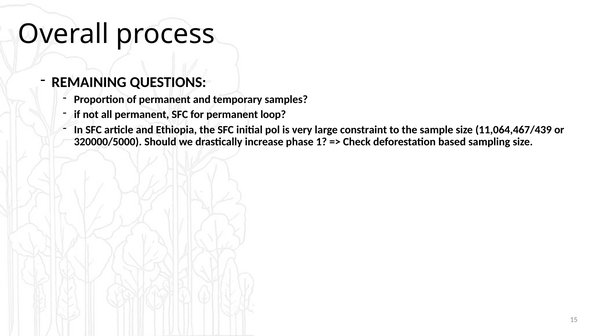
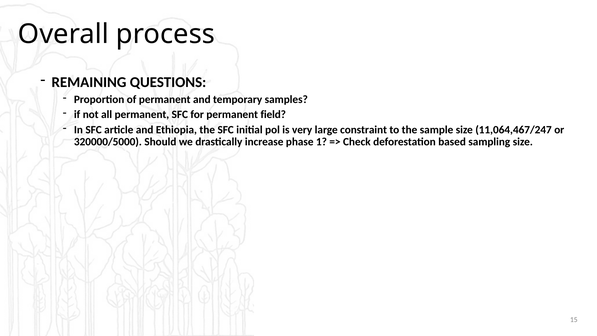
loop: loop -> field (273, 114)
11,064,467/439: 11,064,467/439 -> 11,064,467/247 (514, 130)
